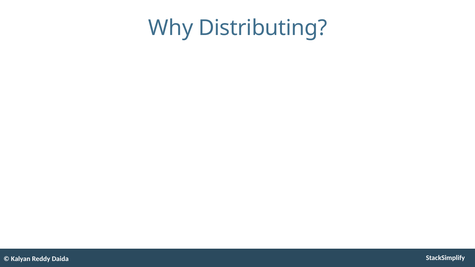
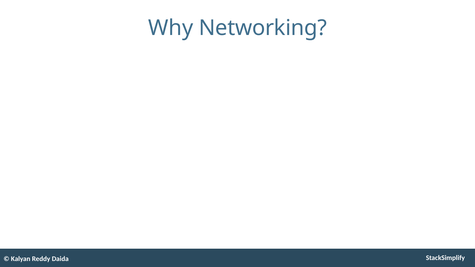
Distributing: Distributing -> Networking (263, 28)
